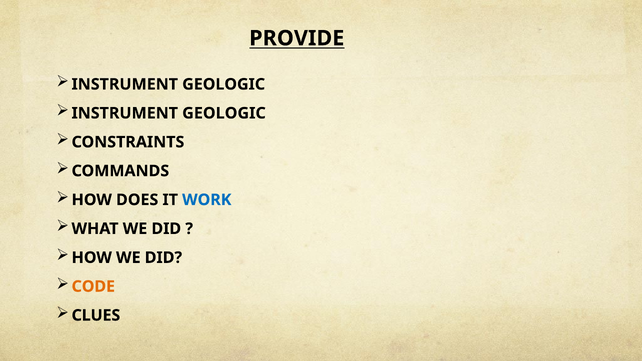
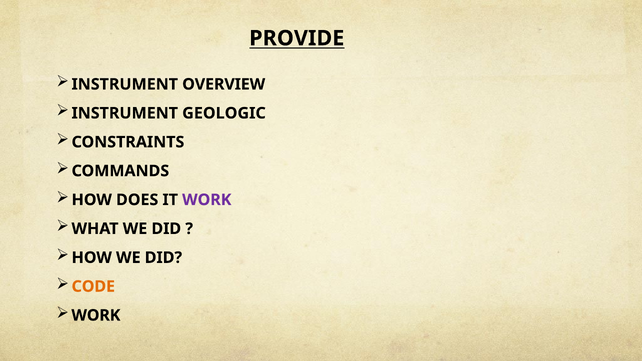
GEOLOGIC: GEOLOGIC -> OVERVIEW (224, 84)
WORK colour: blue -> purple (207, 200)
CLUES: CLUES -> WORK (96, 315)
